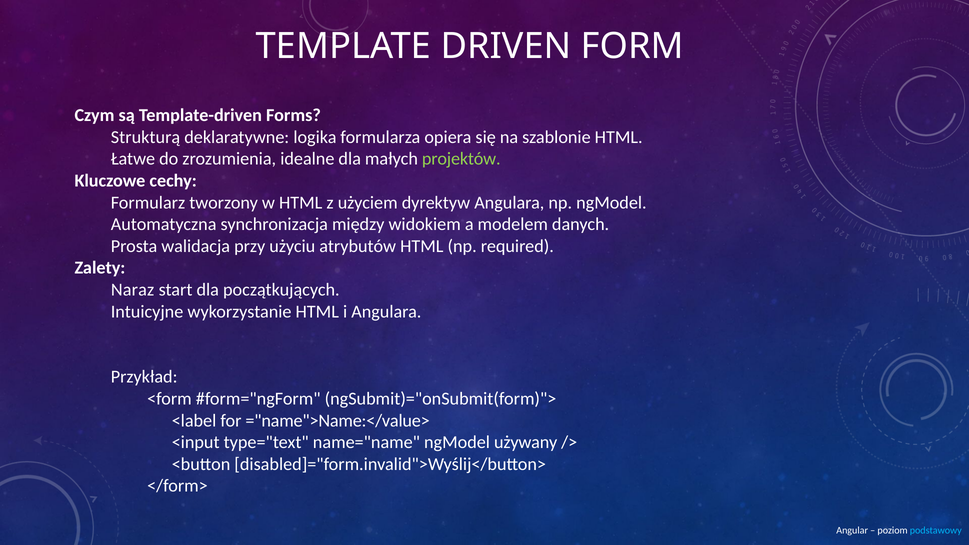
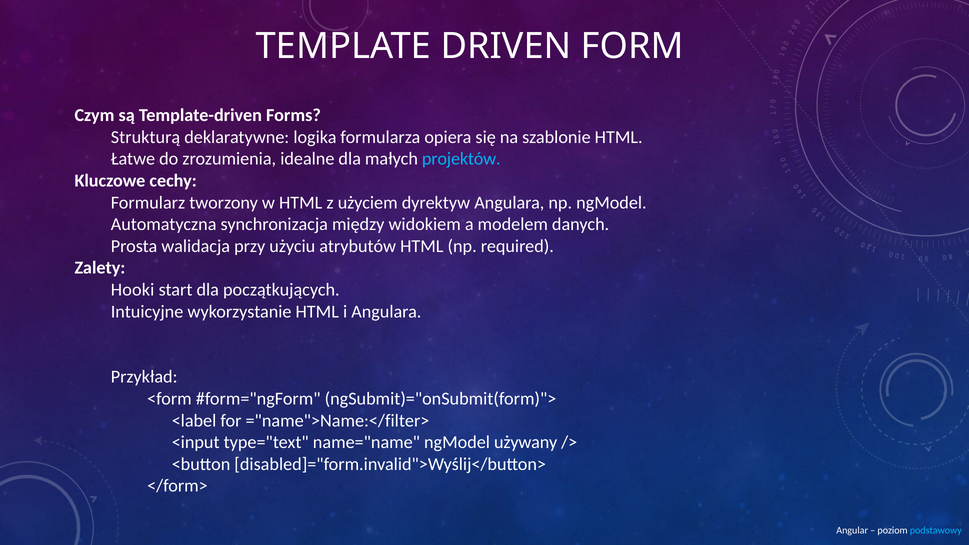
projektów colour: light green -> light blue (461, 159)
Naraz: Naraz -> Hooki (133, 290)
="name">Name:</value>: ="name">Name:</value> -> ="name">Name:</filter> (337, 421)
